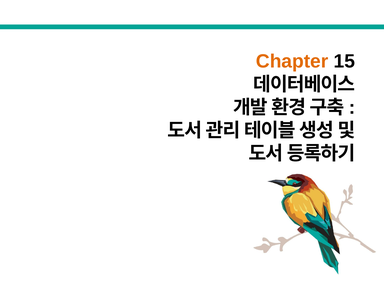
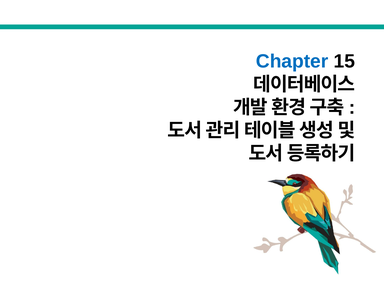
Chapter colour: orange -> blue (292, 61)
